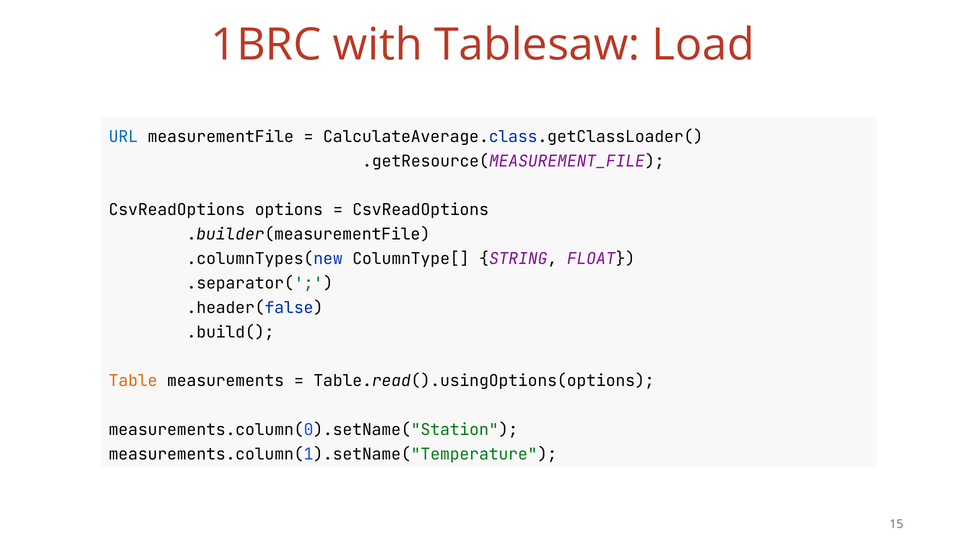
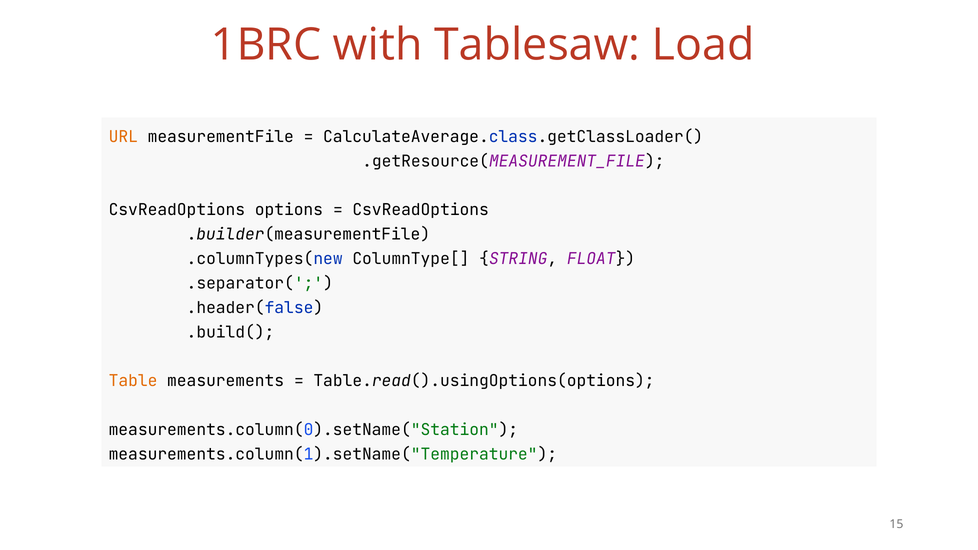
URL colour: blue -> orange (123, 137)
